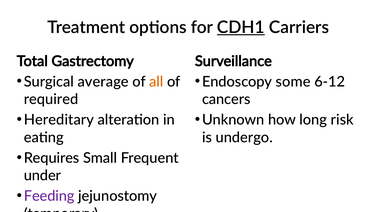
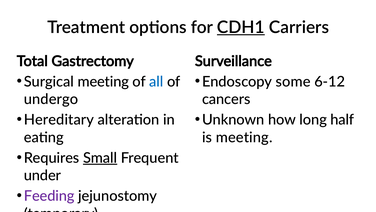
Surgical average: average -> meeting (103, 82)
all colour: orange -> blue (156, 82)
required: required -> undergo (51, 99)
risk: risk -> half (342, 120)
is undergo: undergo -> meeting (244, 137)
Small underline: none -> present (100, 158)
